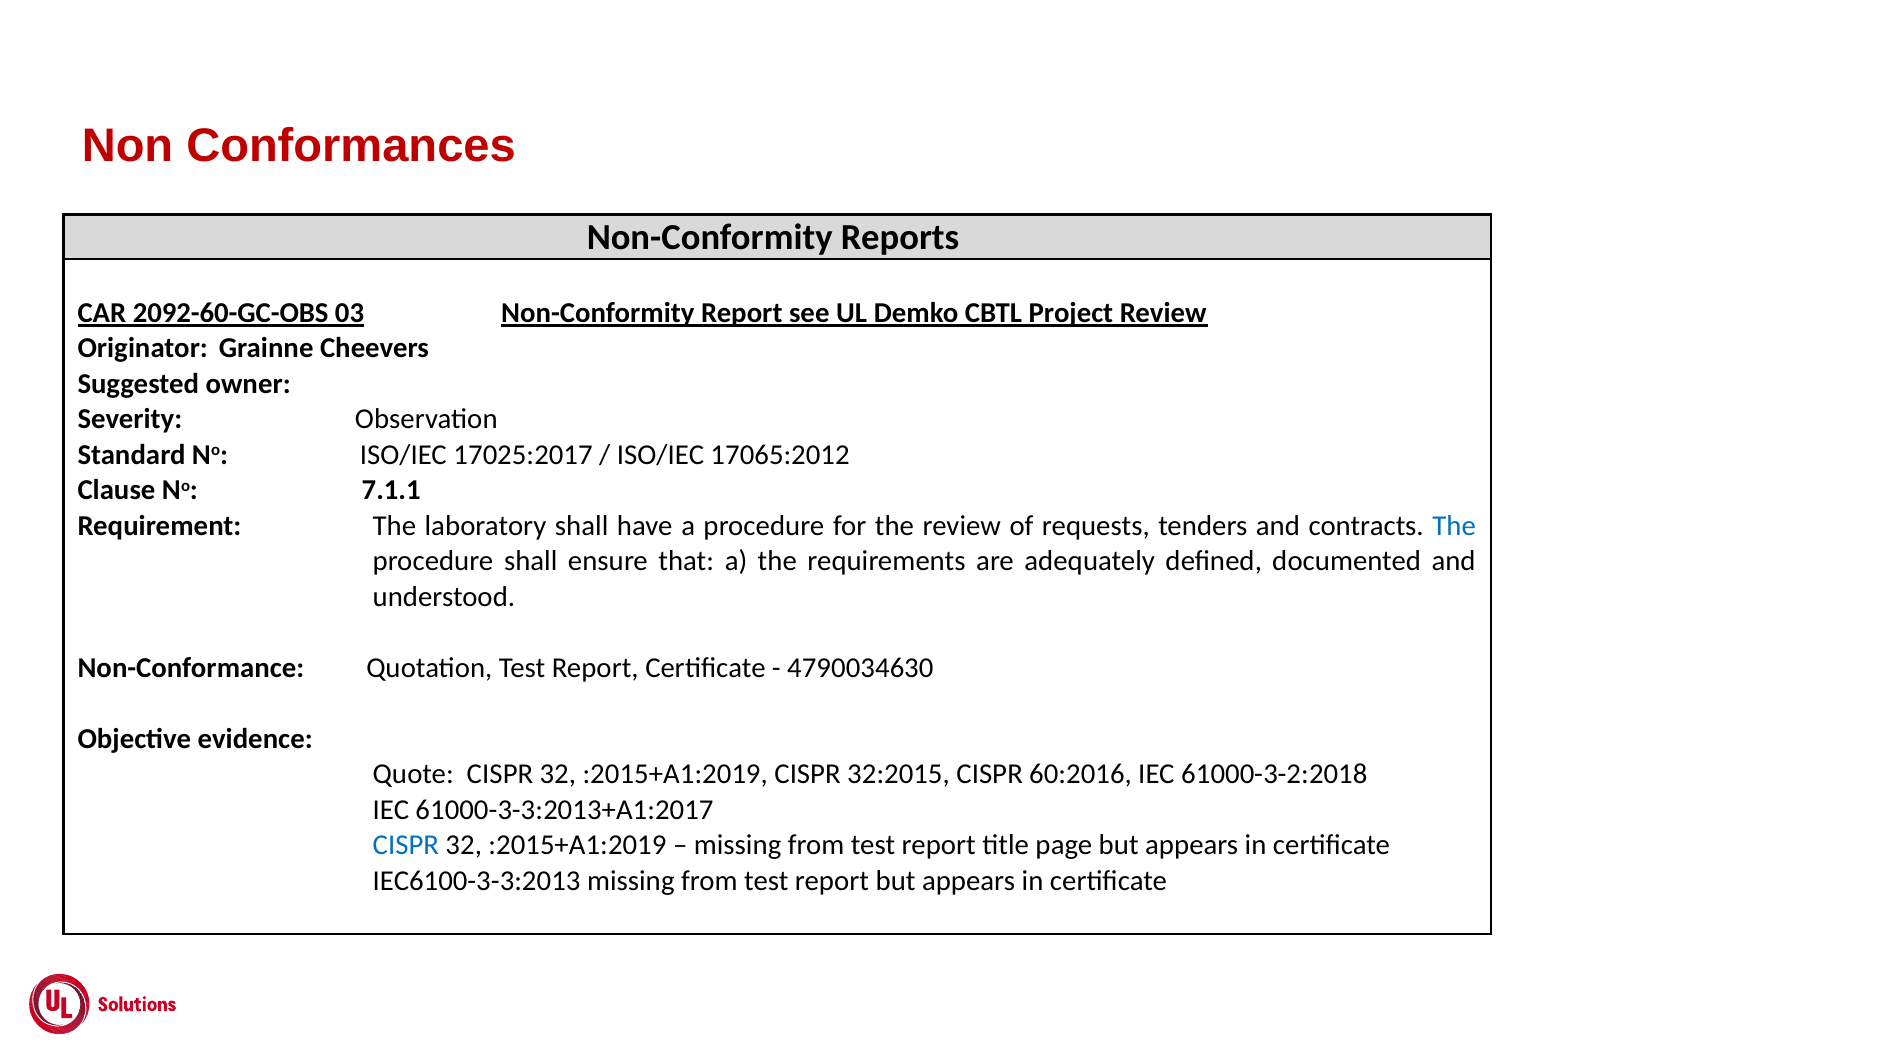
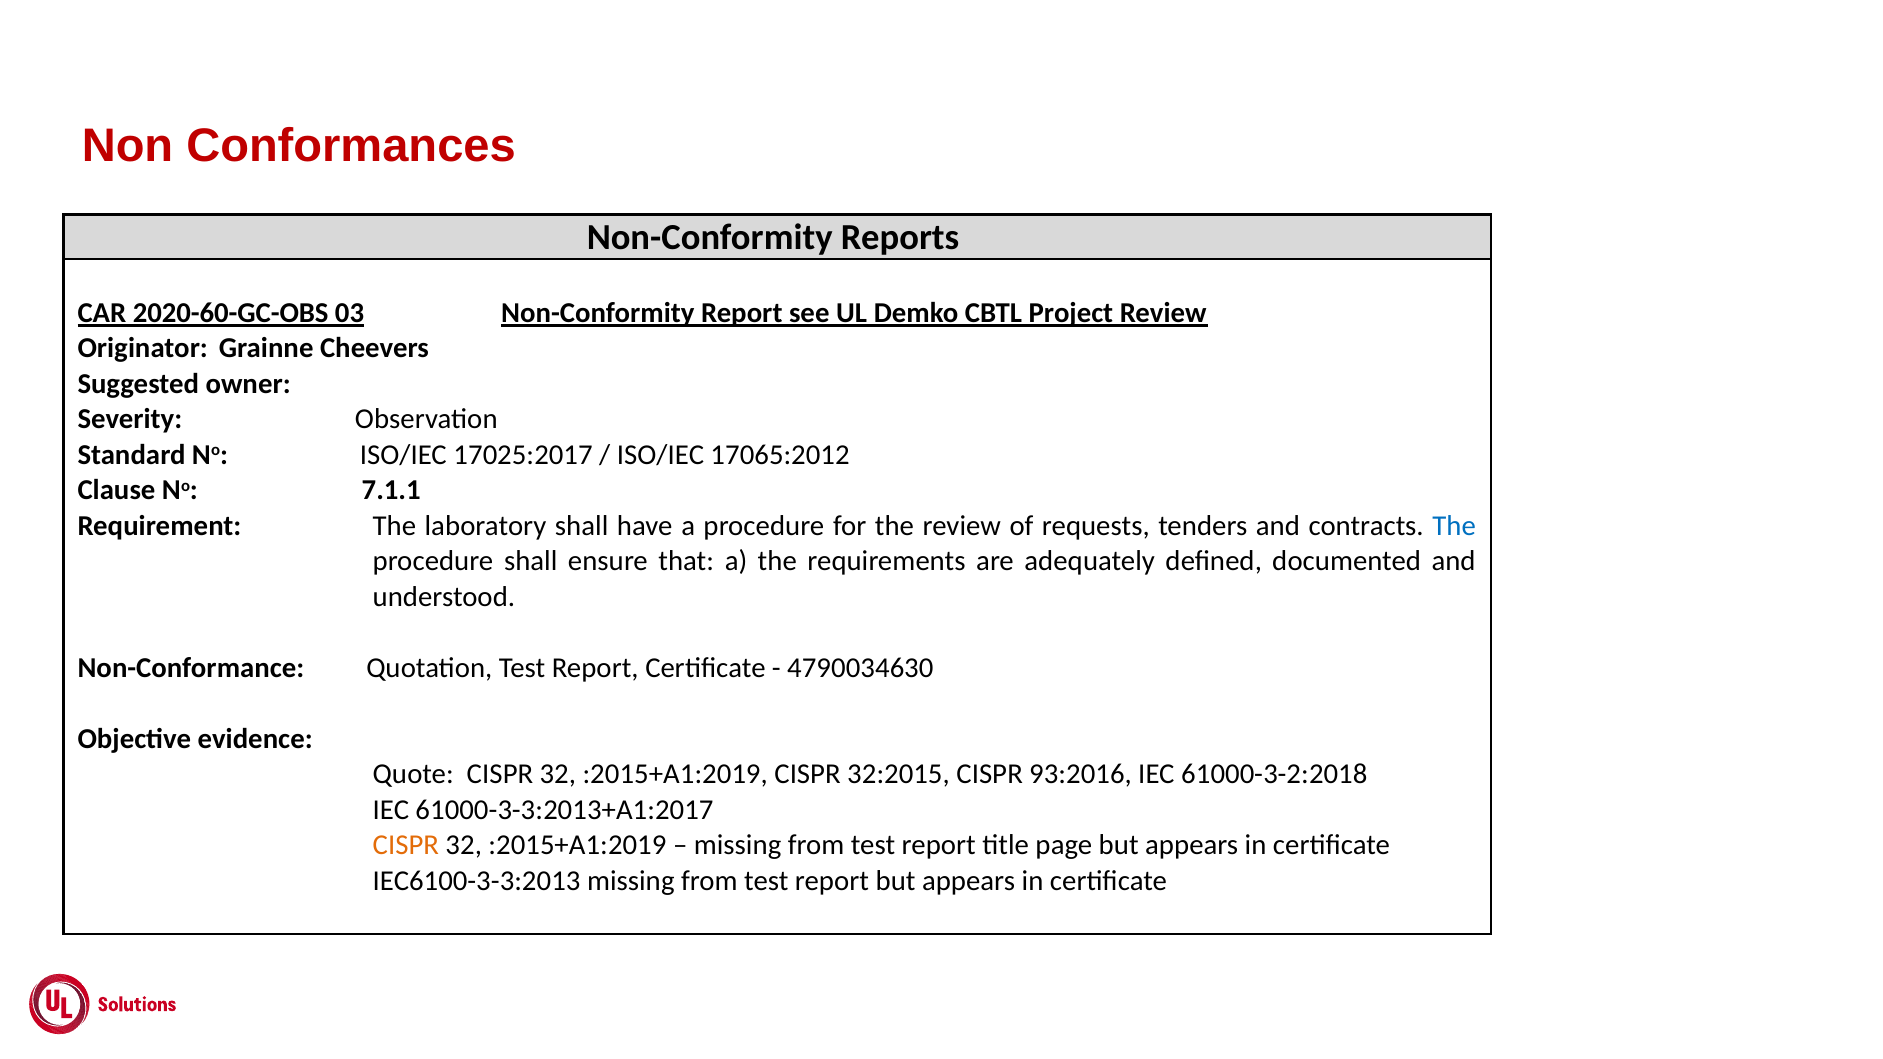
2092-60-GC-OBS: 2092-60-GC-OBS -> 2020-60-GC-OBS (231, 313)
60:2016: 60:2016 -> 93:2016 (1081, 775)
CISPR colour: blue -> orange (406, 846)
